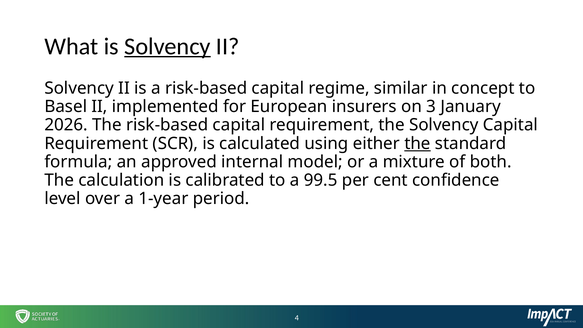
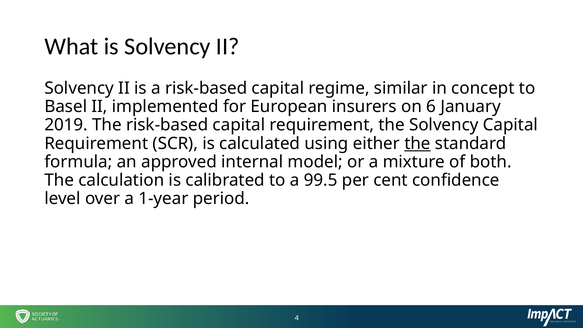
Solvency underline: present -> none (167, 46)
3: 3 -> 6 (431, 107)
2026: 2026 -> 2019 (66, 125)
